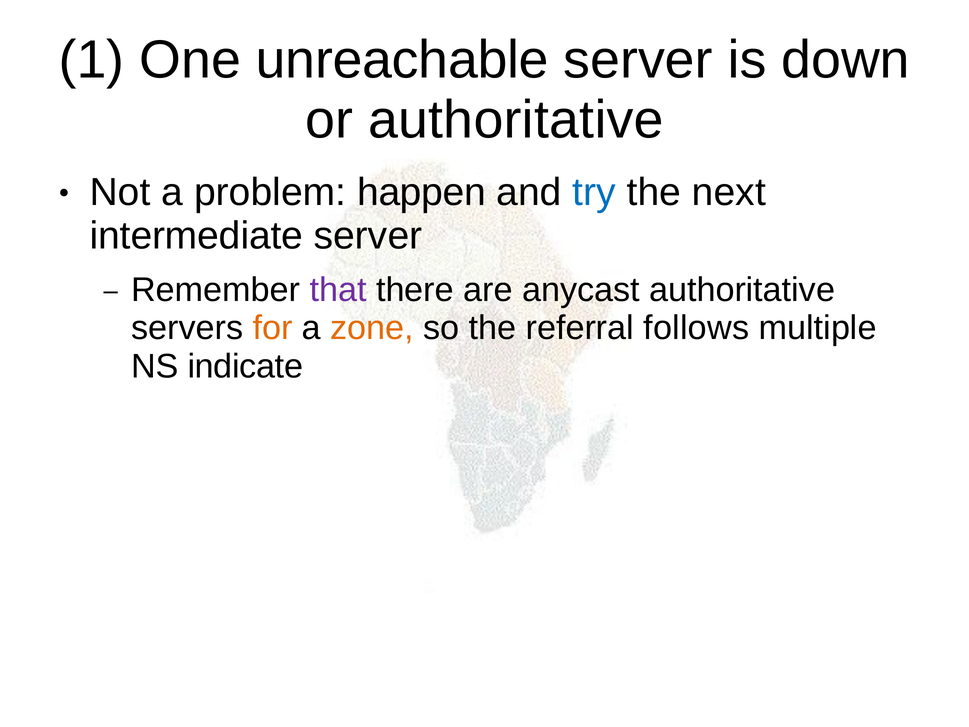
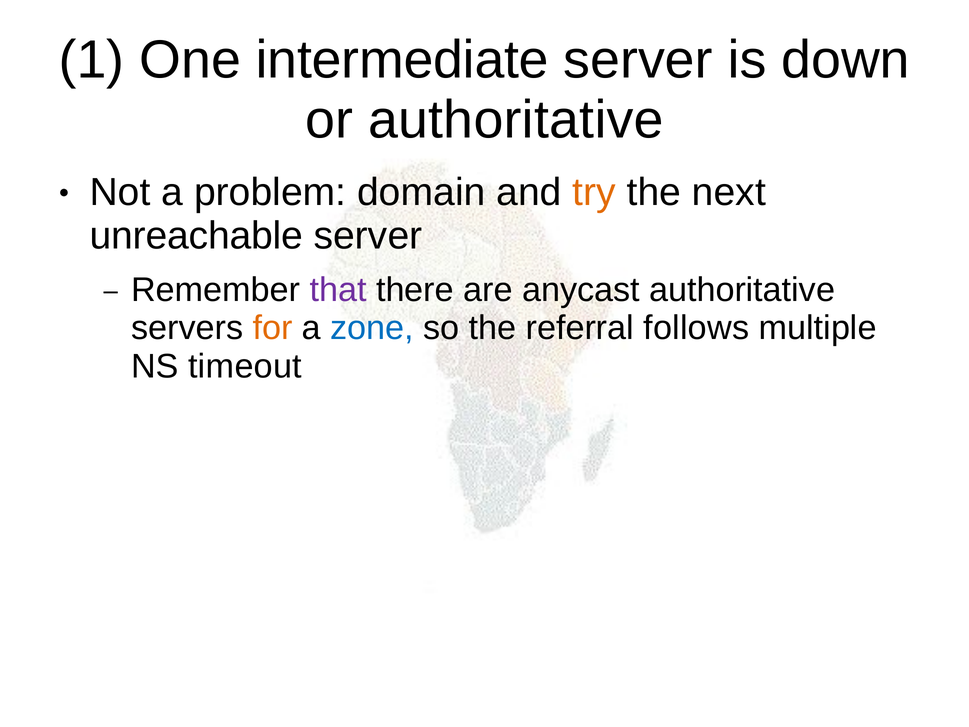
unreachable: unreachable -> intermediate (402, 60)
happen: happen -> domain (421, 192)
try colour: blue -> orange (594, 192)
intermediate: intermediate -> unreachable (196, 236)
zone colour: orange -> blue (372, 328)
indicate: indicate -> timeout (245, 366)
